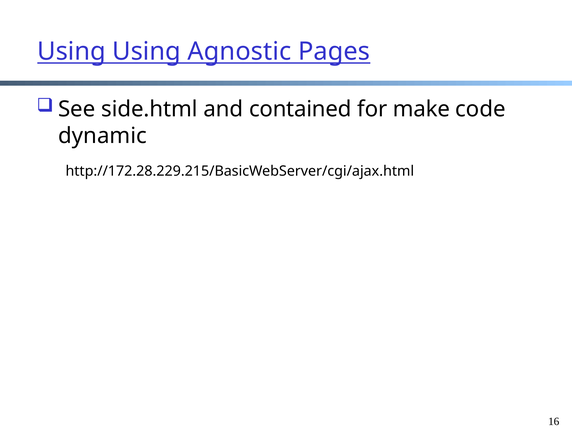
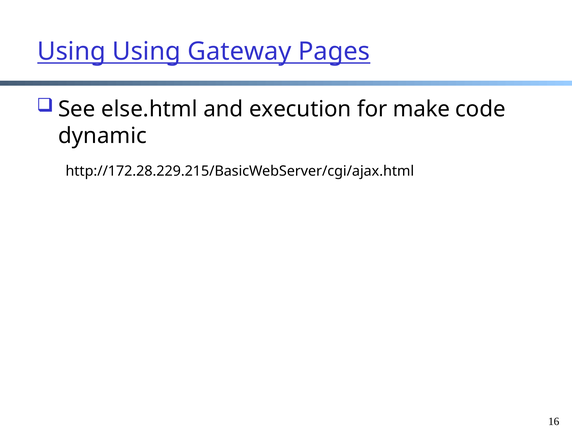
Agnostic: Agnostic -> Gateway (239, 51)
side.html: side.html -> else.html (149, 109)
contained: contained -> execution (300, 109)
